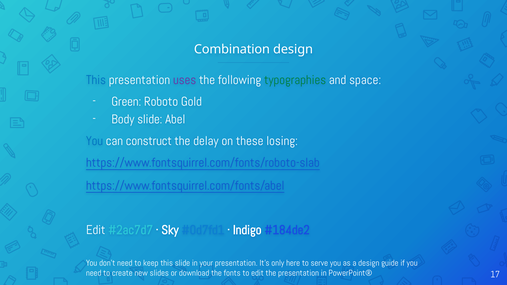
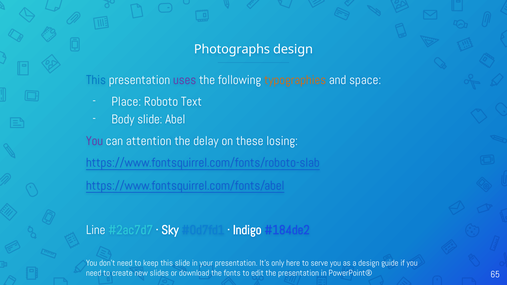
Combination: Combination -> Photographs (232, 49)
typographies colour: green -> orange (295, 80)
Green: Green -> Place (126, 102)
Gold: Gold -> Text (191, 102)
You colour: blue -> purple (95, 141)
construct: construct -> attention (149, 141)
Edit: Edit -> Line (96, 230)
17: 17 -> 65 (495, 275)
